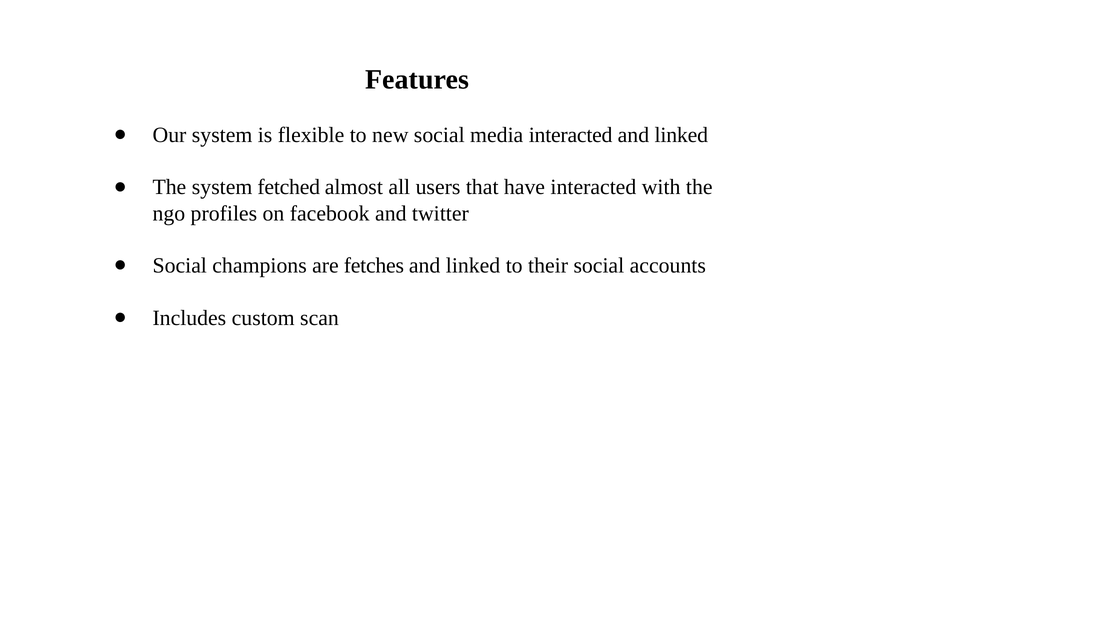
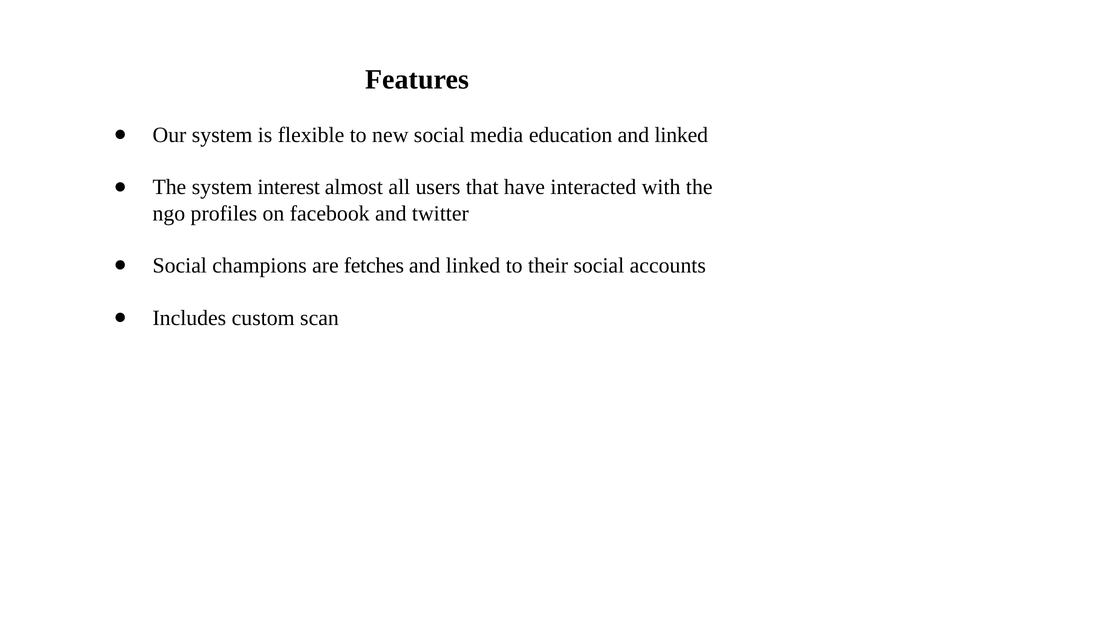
media interacted: interacted -> education (571, 135)
fetched: fetched -> interest (289, 187)
